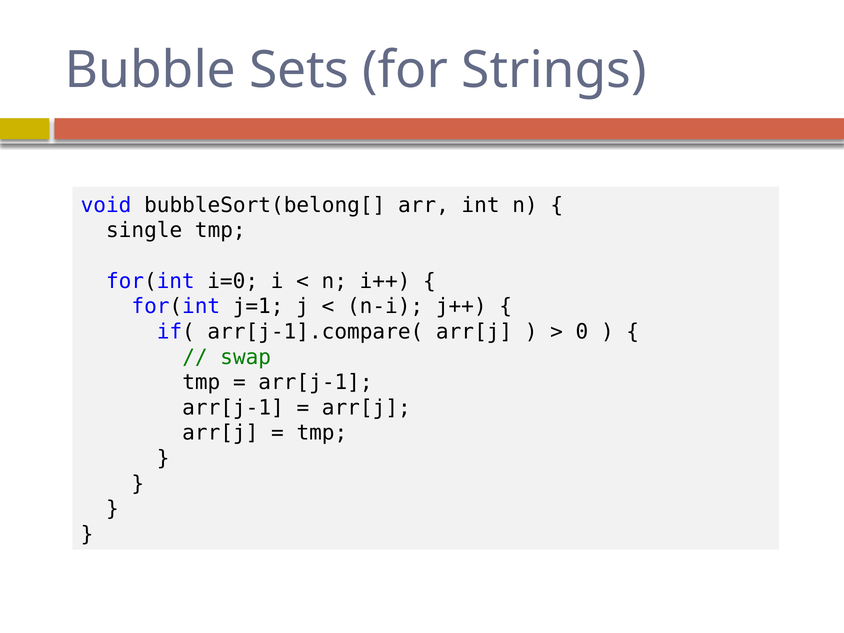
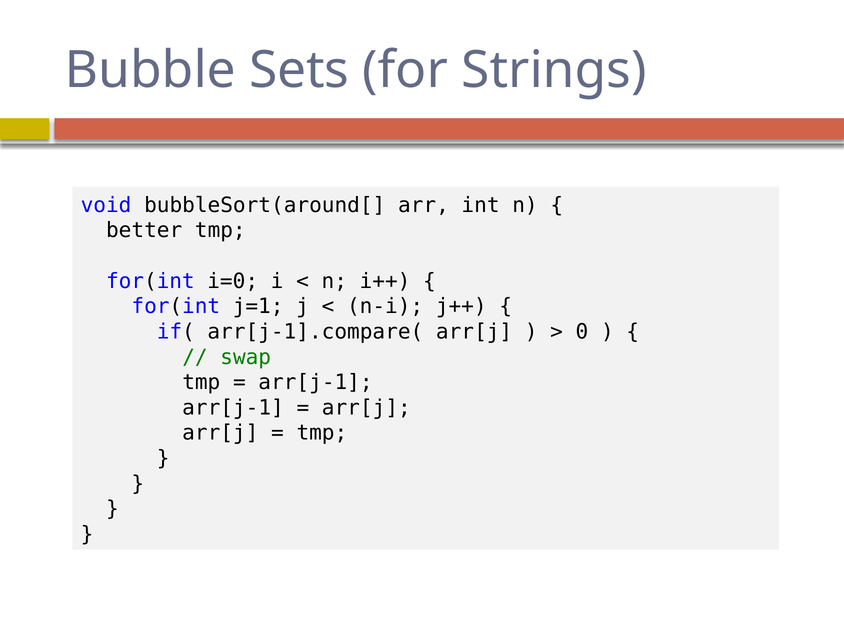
bubbleSort(belong[: bubbleSort(belong[ -> bubbleSort(around[ (265, 205)
single: single -> better (144, 230)
